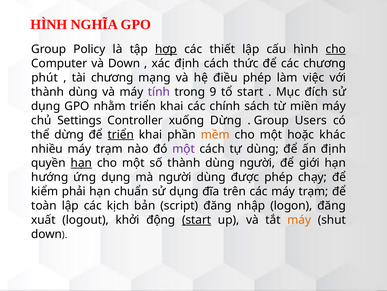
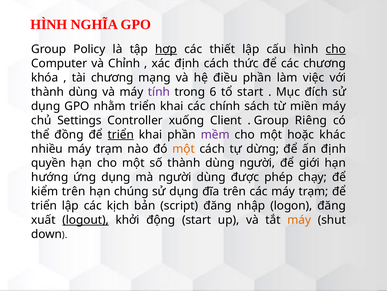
và Down: Down -> Chỉnh (124, 63)
phút: phút -> khóa (45, 78)
điều phép: phép -> phần (257, 78)
9: 9 -> 6 (213, 92)
xuống Dừng: Dừng -> Client (226, 120)
Users: Users -> Riêng (311, 120)
thể dừng: dừng -> đồng (69, 134)
mềm colour: orange -> purple (215, 134)
một colour: purple -> orange (184, 148)
tự dùng: dùng -> dừng (263, 148)
hạn underline: present -> none (81, 163)
kiểm phải: phải -> trên (74, 191)
chuẩn: chuẩn -> chúng (131, 191)
toàn: toàn -> triển (44, 205)
logout underline: none -> present (86, 219)
start underline: present -> none (197, 219)
